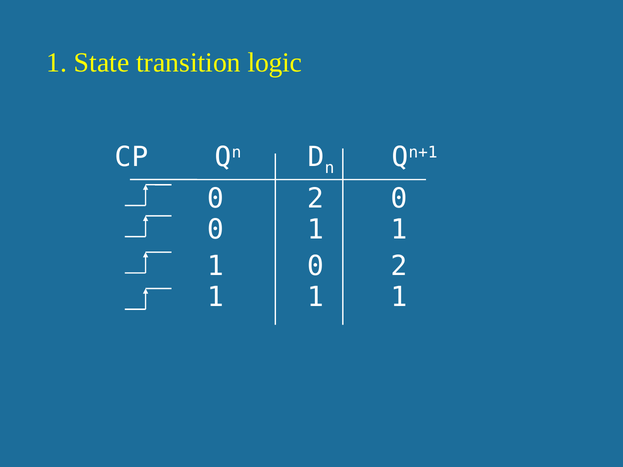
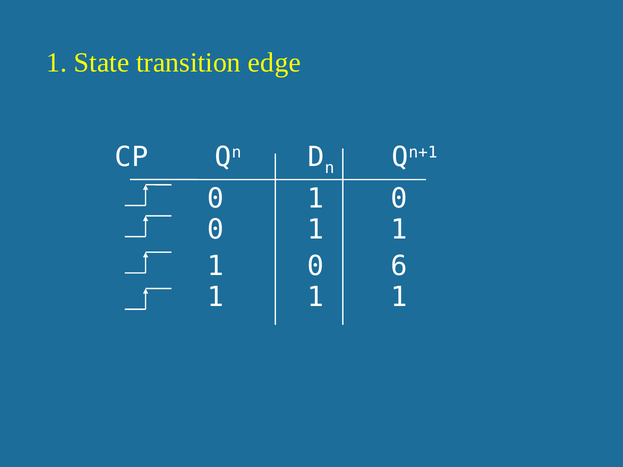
logic: logic -> edge (274, 63)
2: 2 -> 1 (316, 199)
1 0 2: 2 -> 6 (399, 266)
